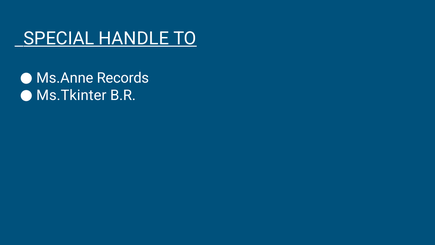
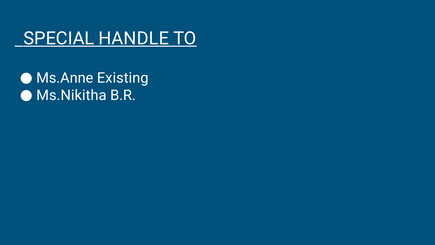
Records: Records -> Existing (123, 78)
Ms.Tkinter: Ms.Tkinter -> Ms.Nikitha (71, 95)
